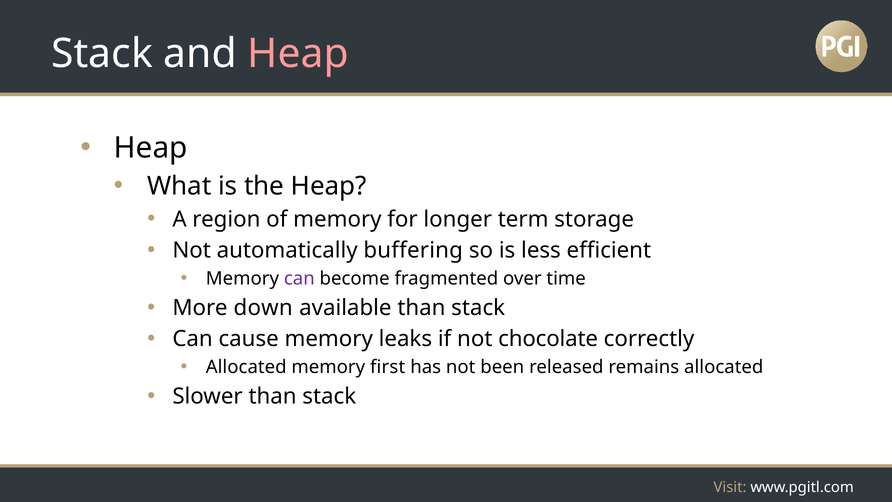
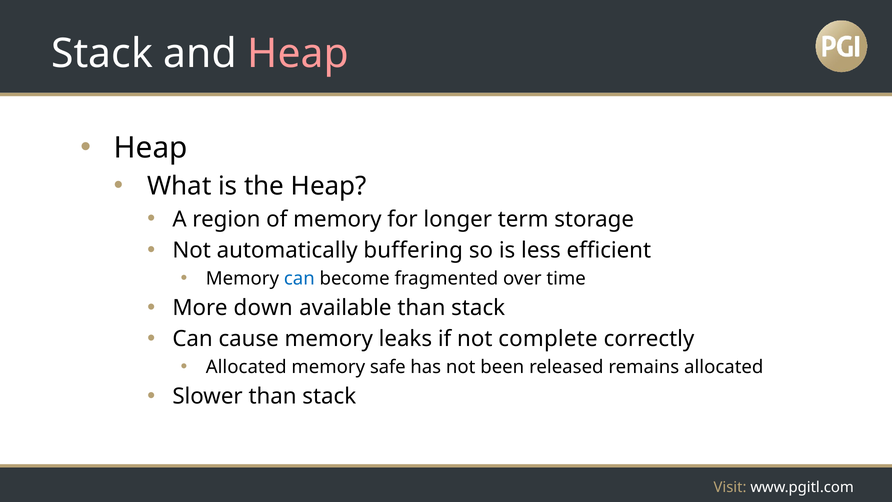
can colour: purple -> blue (299, 278)
chocolate: chocolate -> complete (548, 339)
first: first -> safe (388, 367)
